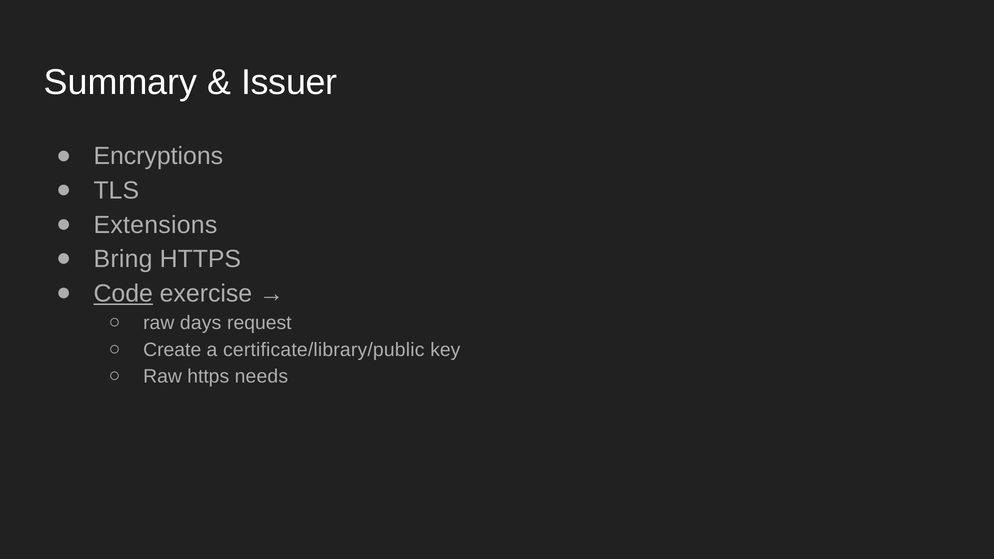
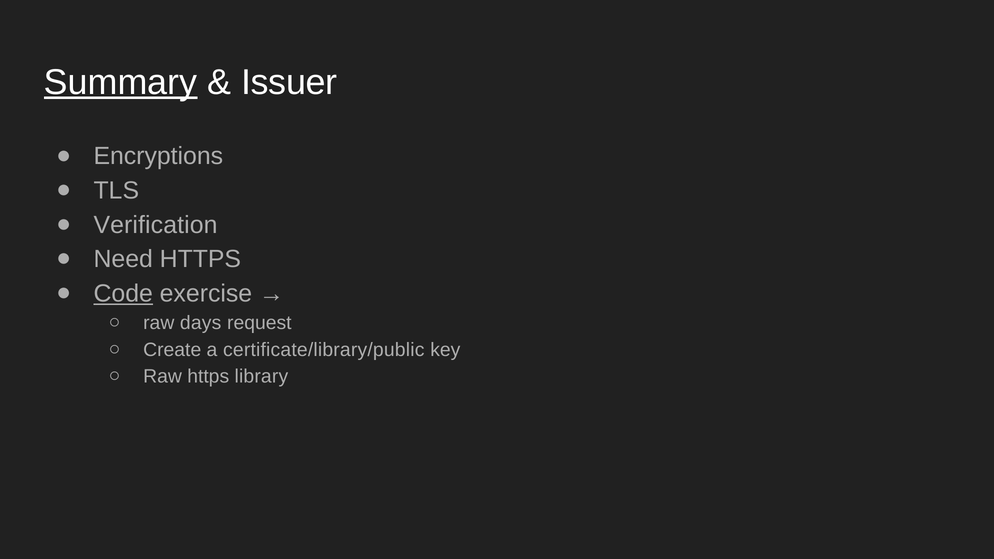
Summary underline: none -> present (121, 82)
Extensions: Extensions -> Verification (156, 225)
Bring: Bring -> Need (123, 259)
needs: needs -> library (261, 377)
